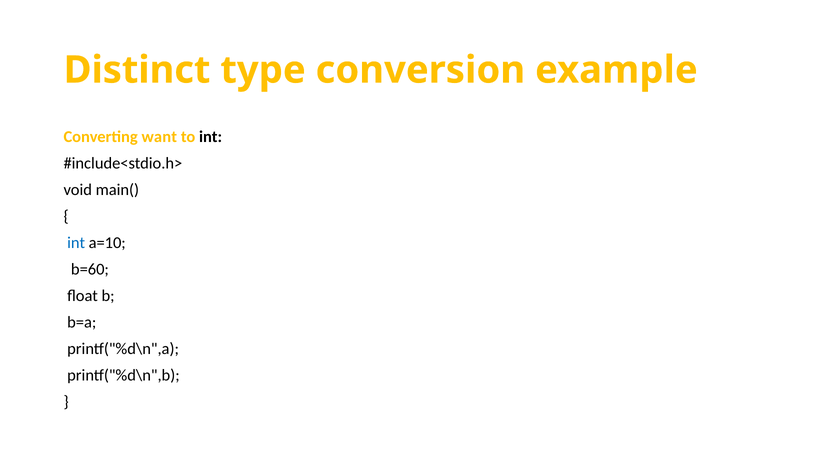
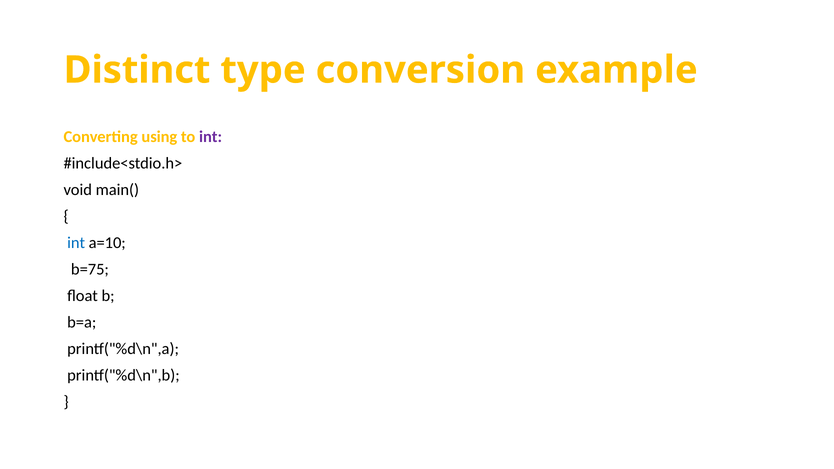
want: want -> using (159, 137)
int colour: black -> purple (211, 137)
b=60: b=60 -> b=75 (90, 269)
